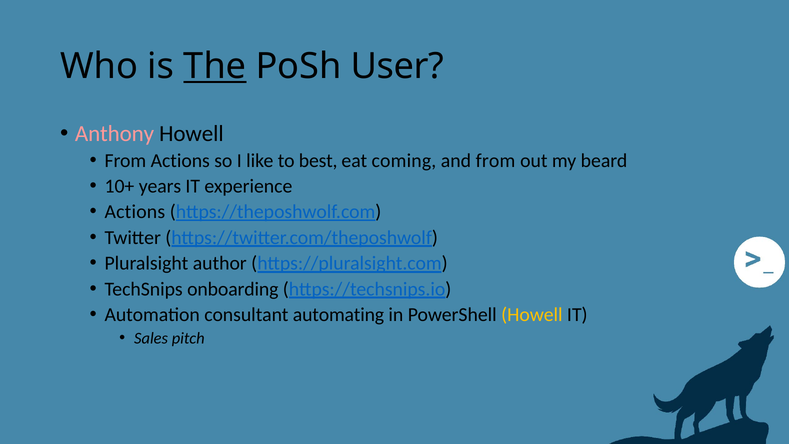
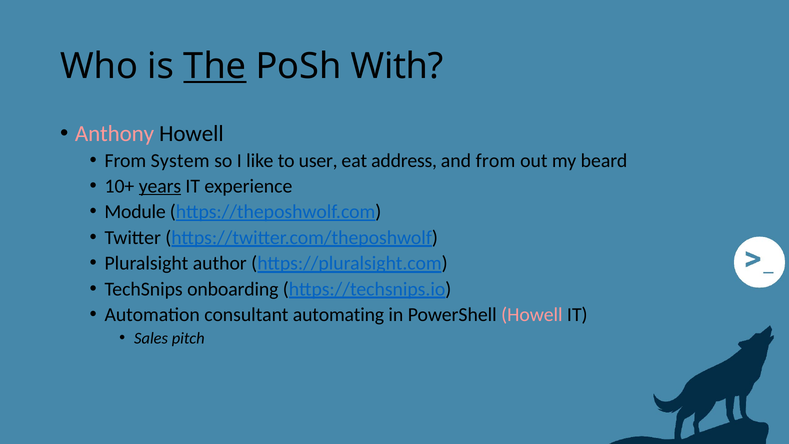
User: User -> With (397, 66)
From Actions: Actions -> System (180, 161)
best: best -> user (318, 161)
coming: coming -> address (404, 161)
years underline: none -> present (160, 186)
Actions: Actions -> Module (135, 212)
Howell colour: yellow -> pink (532, 314)
